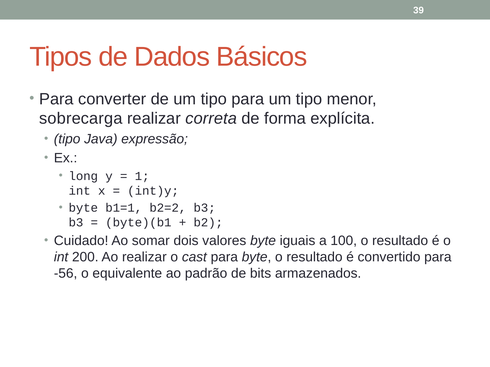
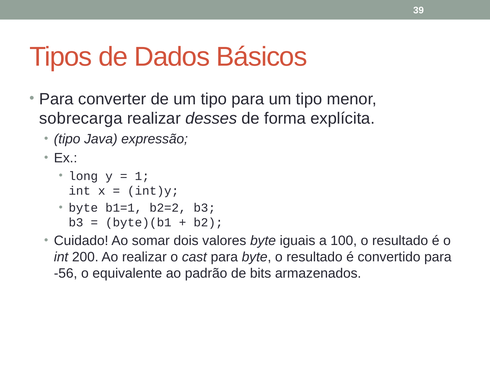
correta: correta -> desses (211, 119)
